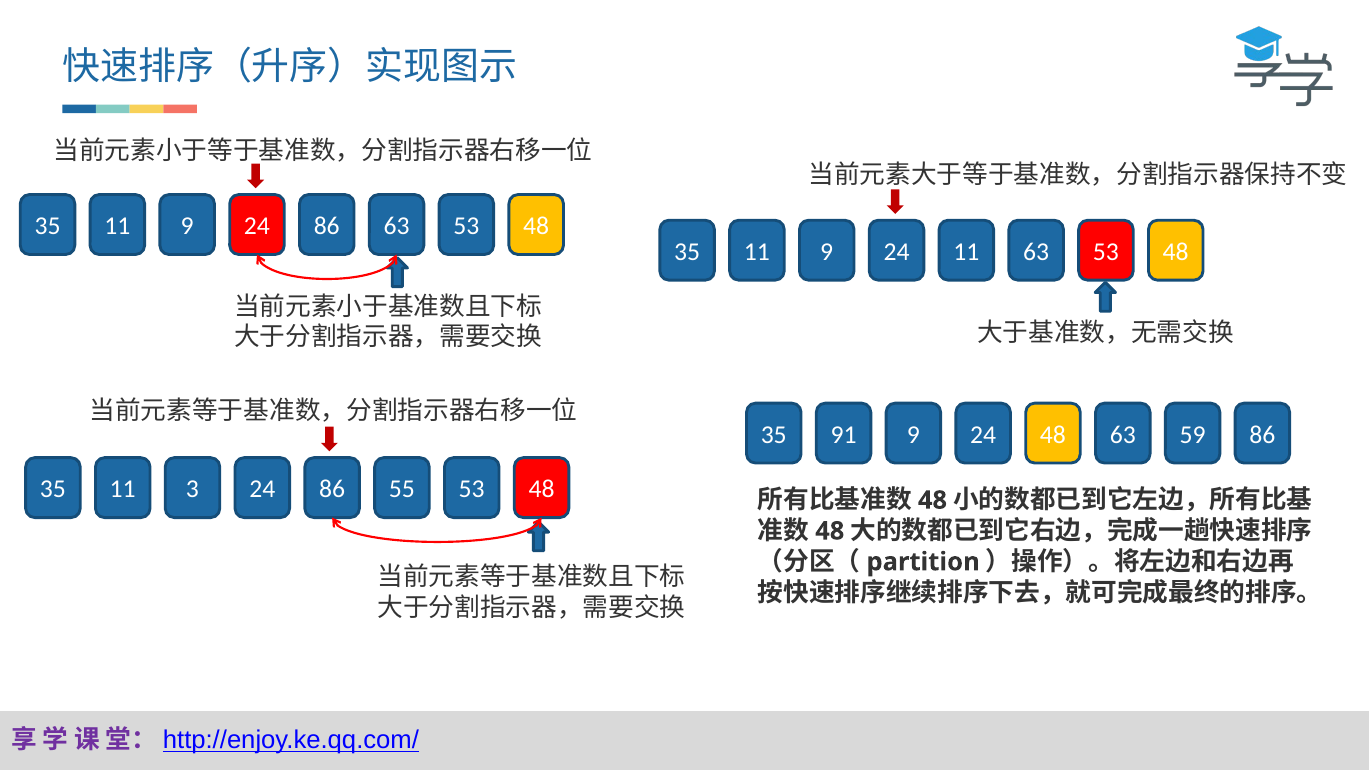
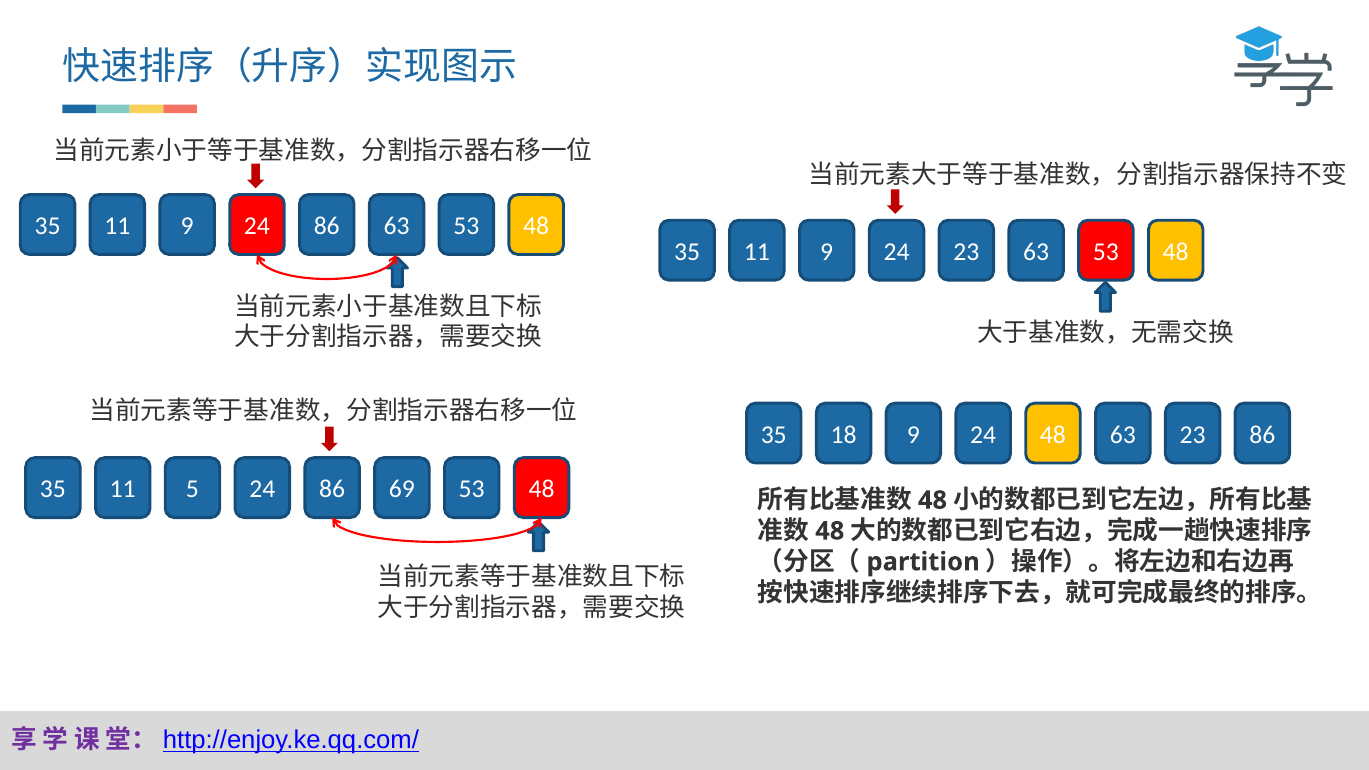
9 11: 11 -> 23 (966, 252)
91: 91 -> 18 (844, 435)
63 59: 59 -> 23 (1193, 435)
3: 3 -> 5 (192, 489)
55: 55 -> 69 (402, 489)
